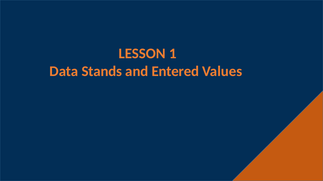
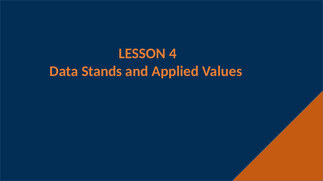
1: 1 -> 4 (173, 54)
Entered: Entered -> Applied (175, 71)
